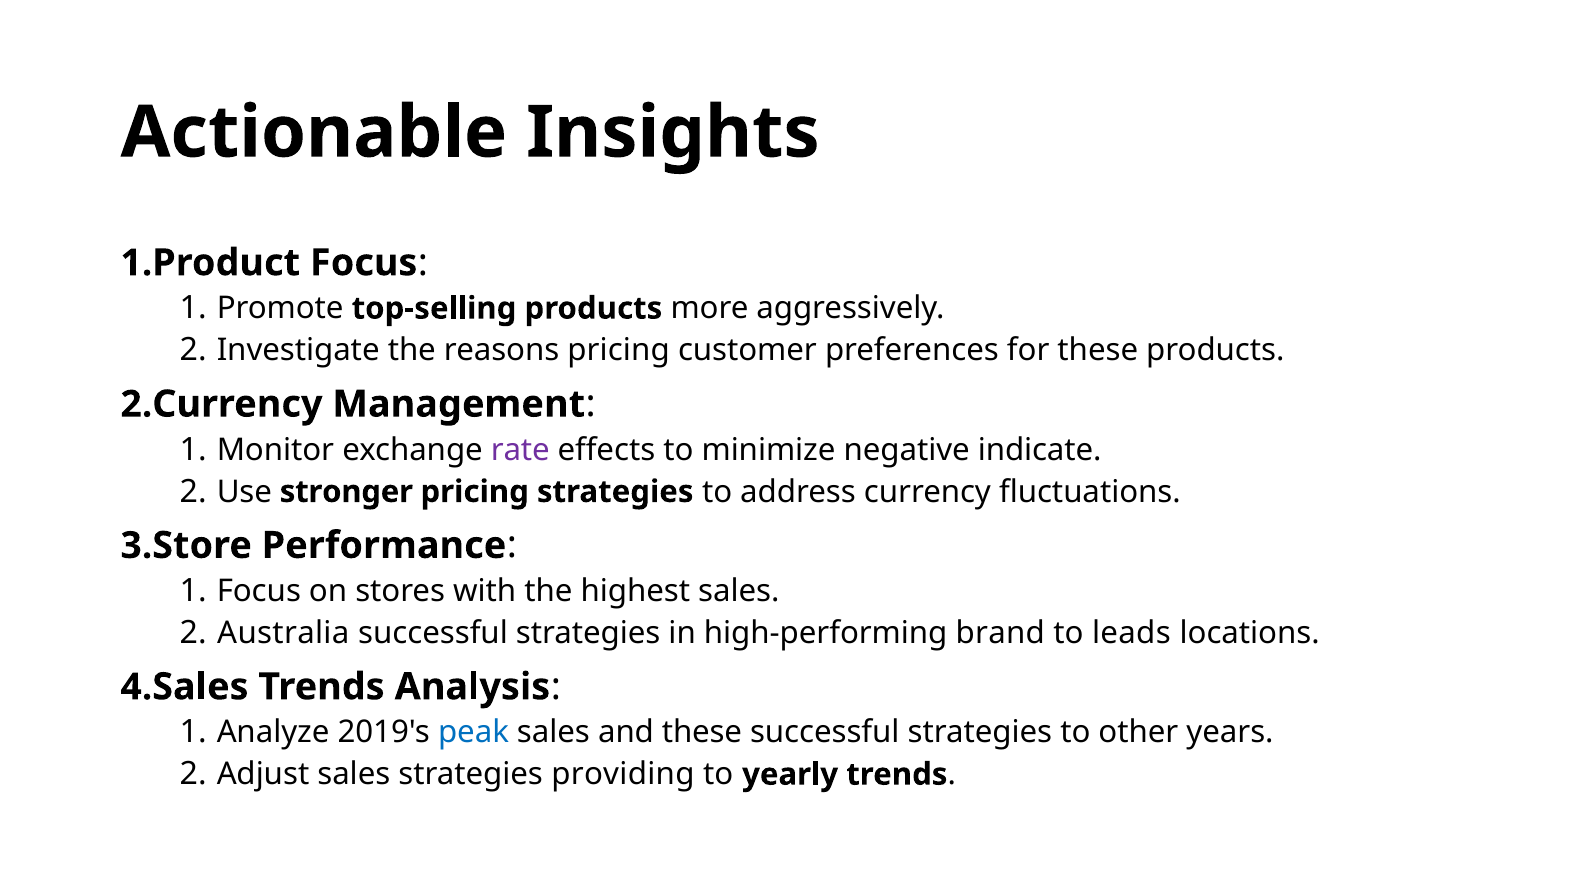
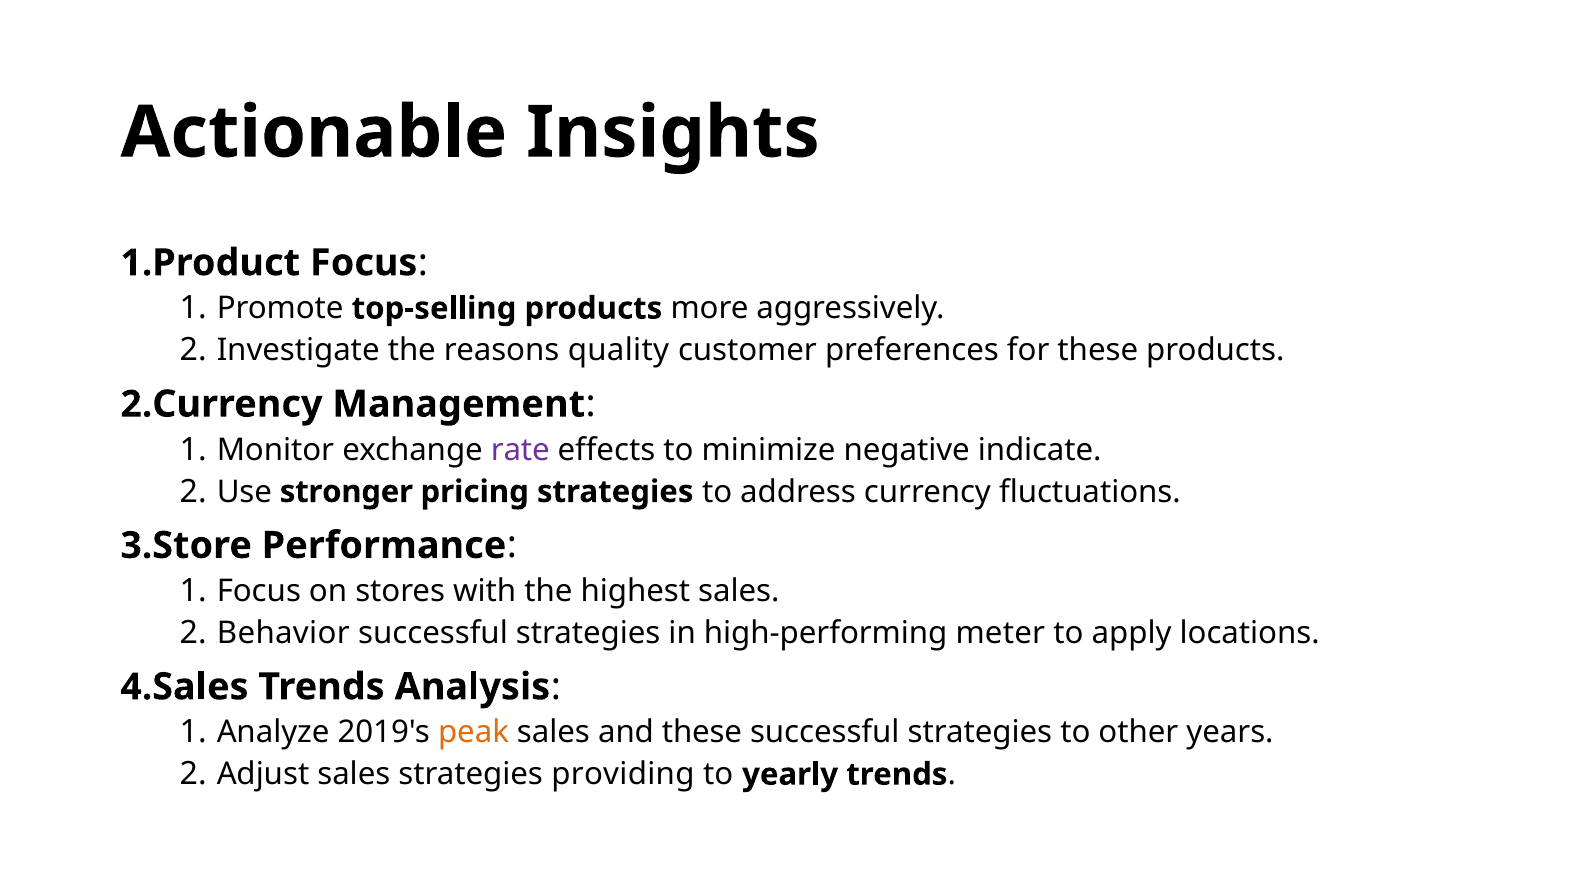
reasons pricing: pricing -> quality (618, 350)
Australia: Australia -> Behavior (283, 633)
brand: brand -> meter (1000, 633)
leads: leads -> apply (1132, 633)
peak colour: blue -> orange (474, 732)
